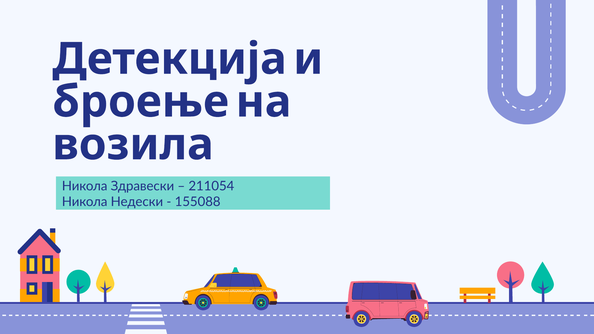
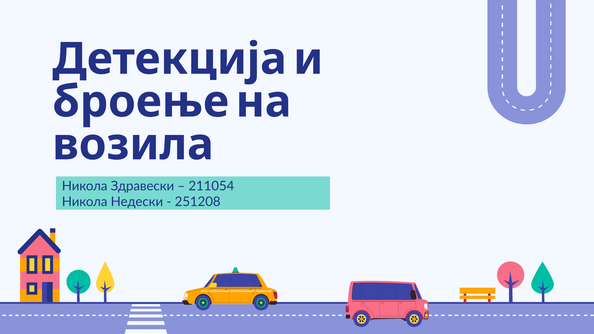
155088: 155088 -> 251208 (198, 202)
